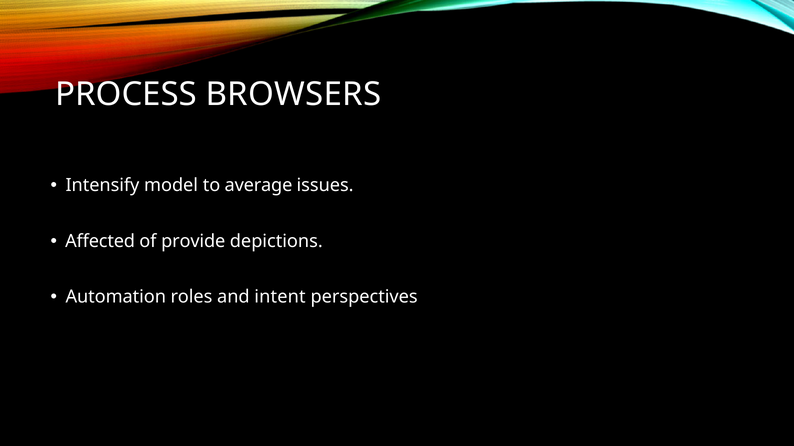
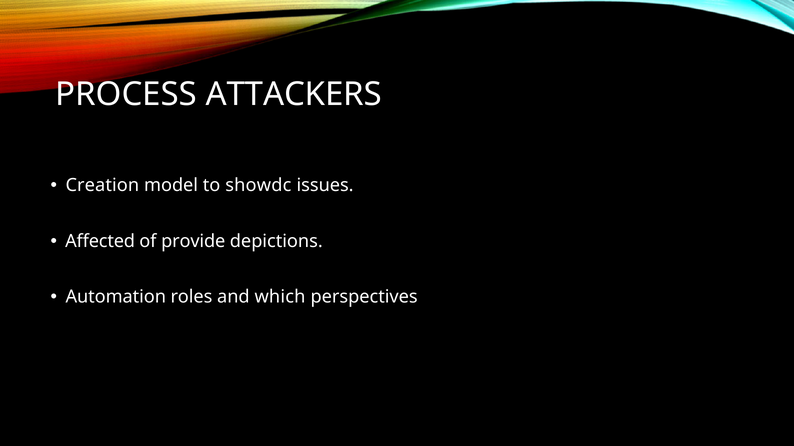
BROWSERS: BROWSERS -> ATTACKERS (294, 94)
Intensify: Intensify -> Creation (102, 186)
average: average -> showdc (258, 186)
intent: intent -> which (280, 297)
